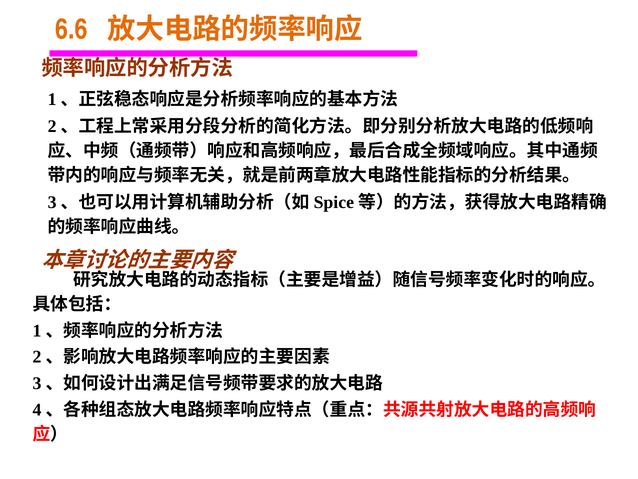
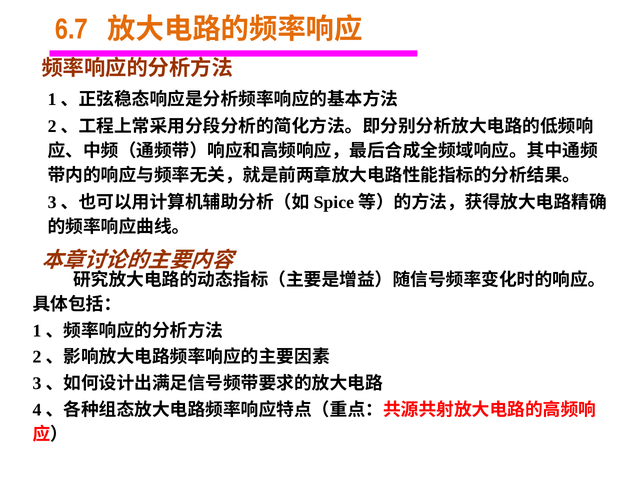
6.6: 6.6 -> 6.7 (71, 29)
